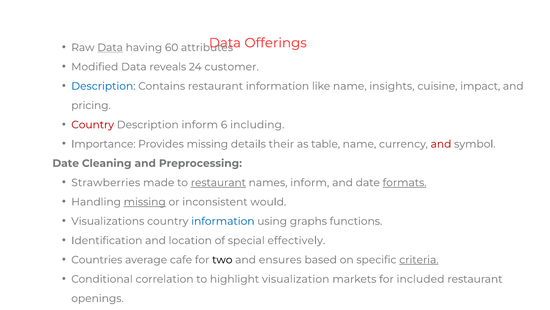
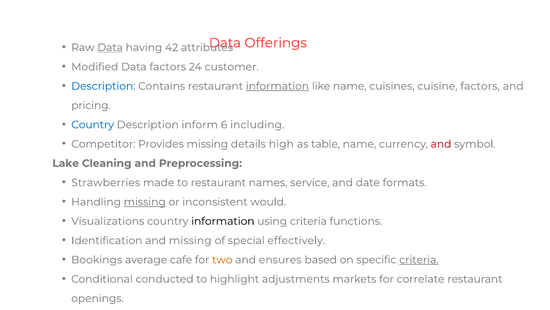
60: 60 -> 42 (172, 47)
Data reveals: reveals -> factors (168, 67)
information underline: none -> present (277, 86)
insights: insights -> cuisines (392, 86)
cuisine impact: impact -> factors (480, 86)
Country colour: red -> blue (93, 124)
Importance: Importance -> Competitor (103, 144)
their: their -> high (281, 144)
Date: Date -> Lake (66, 163)
restaurant underline: present -> none (218, 182)
names inform: inform -> service (310, 182)
formats underline: present -> none (405, 182)
information colour: blue -> black (223, 221)
using graphs: graphs -> criteria (308, 221)
and location: location -> missing (190, 240)
Countries: Countries -> Bookings (97, 259)
two colour: black -> orange (222, 259)
correlation: correlation -> conducted (165, 279)
visualization: visualization -> adjustments (296, 279)
included: included -> correlate (421, 279)
